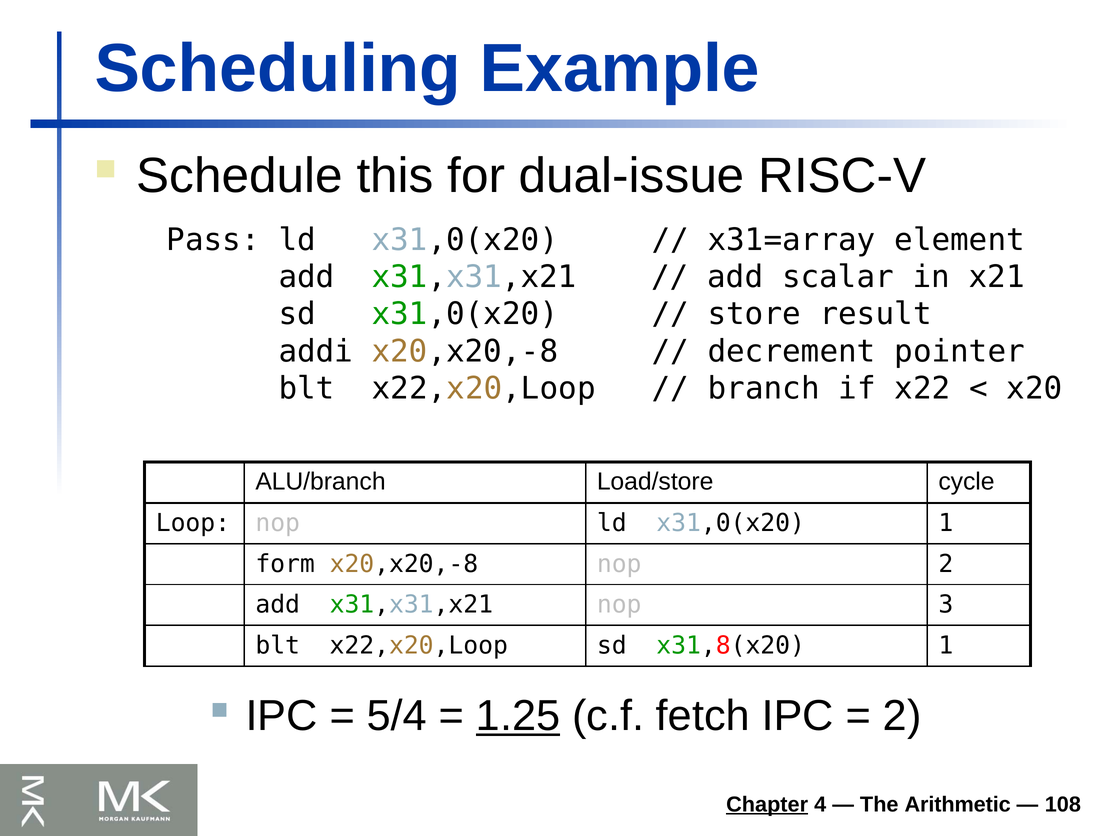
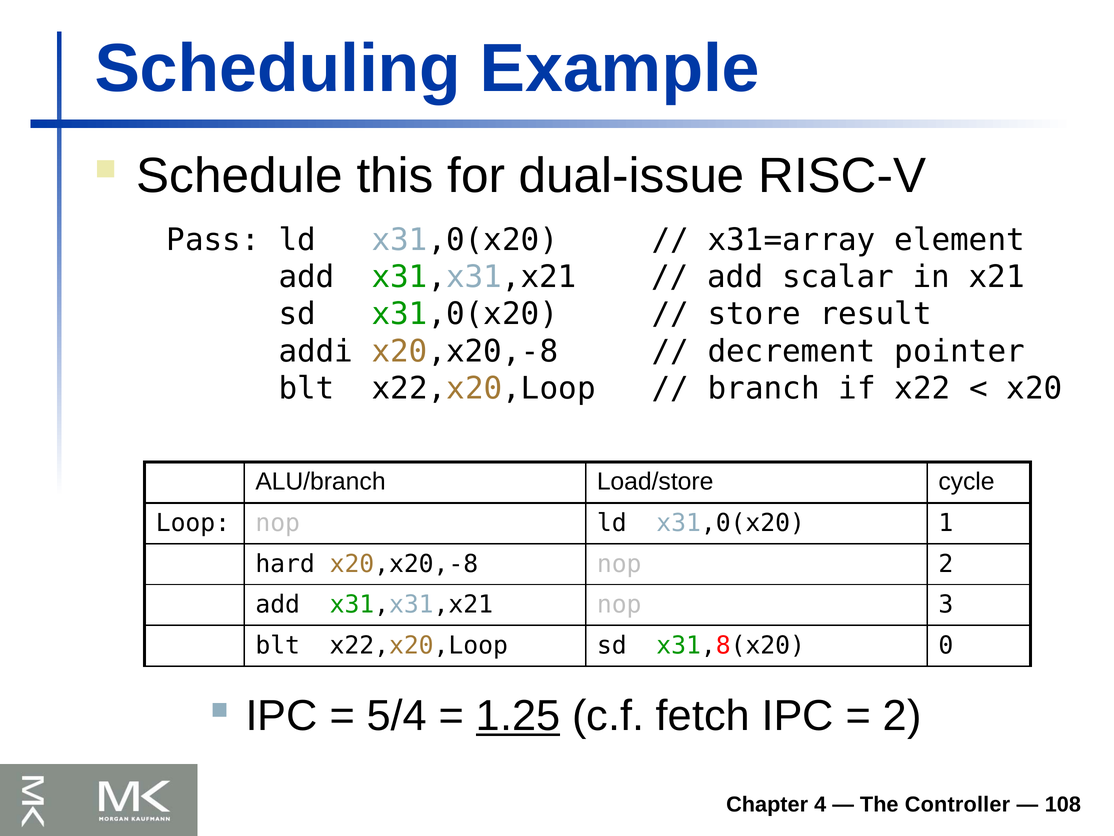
form: form -> hard (285, 564)
x31,8(x20 1: 1 -> 0 (946, 645)
Chapter underline: present -> none (767, 804)
Arithmetic: Arithmetic -> Controller (957, 804)
